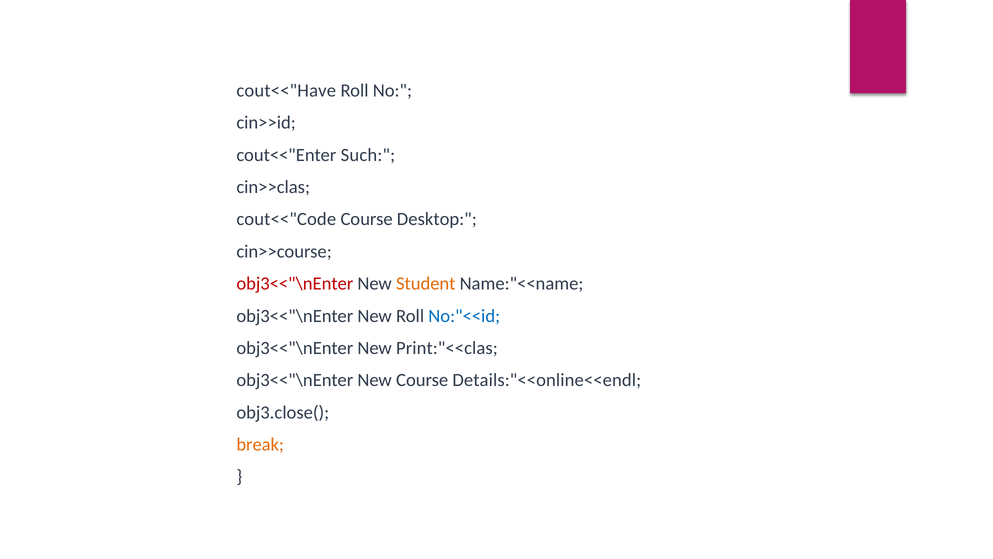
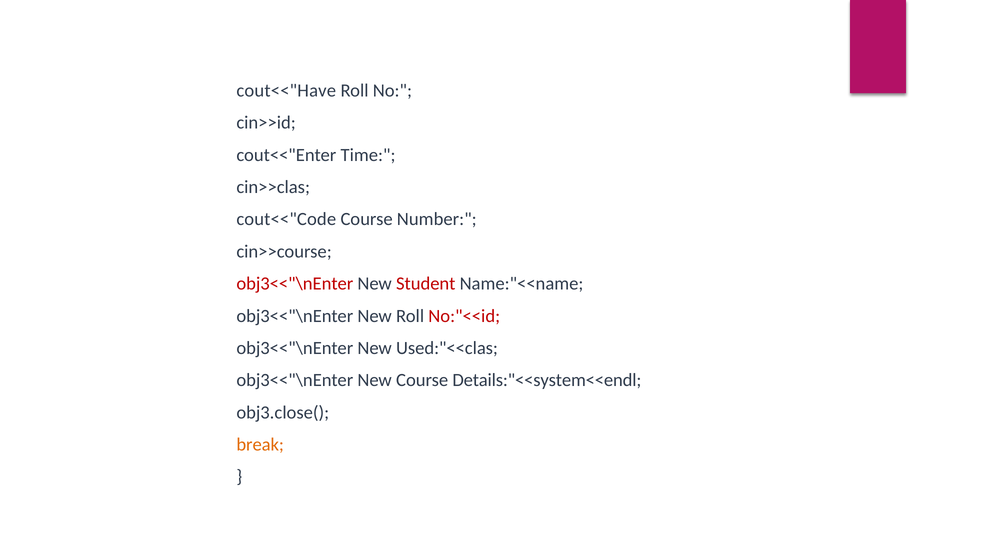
Such: Such -> Time (368, 155)
Desktop: Desktop -> Number (437, 219)
Student colour: orange -> red (426, 283)
No:"<<id colour: blue -> red (464, 316)
Print:"<<clas: Print:"<<clas -> Used:"<<clas (447, 348)
Details:"<<online<<endl: Details:"<<online<<endl -> Details:"<<system<<endl (547, 380)
